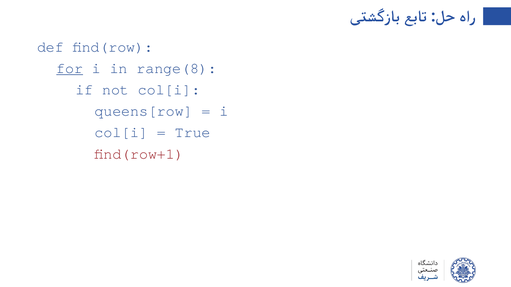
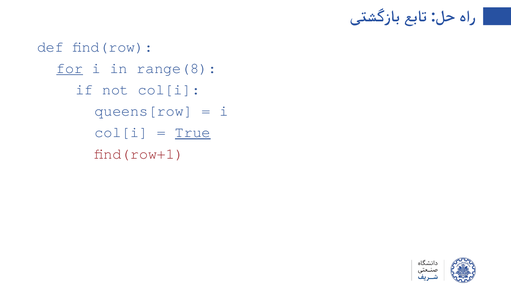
True underline: none -> present (193, 133)
